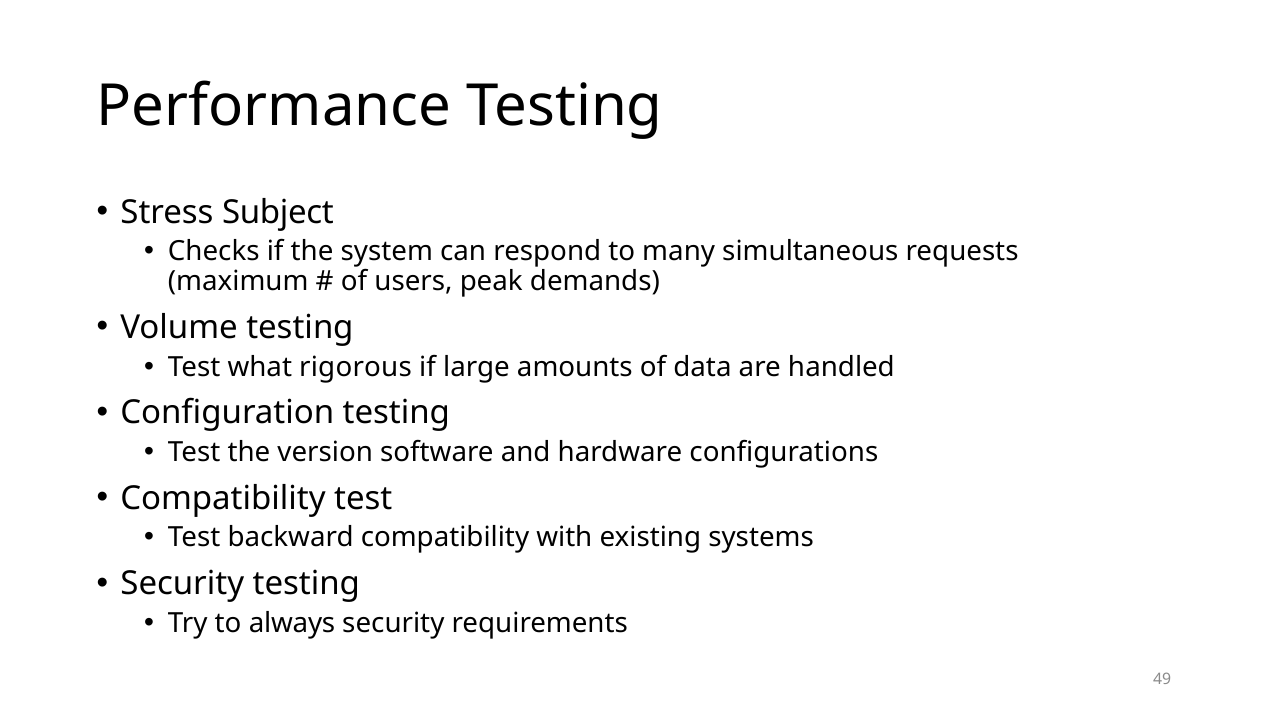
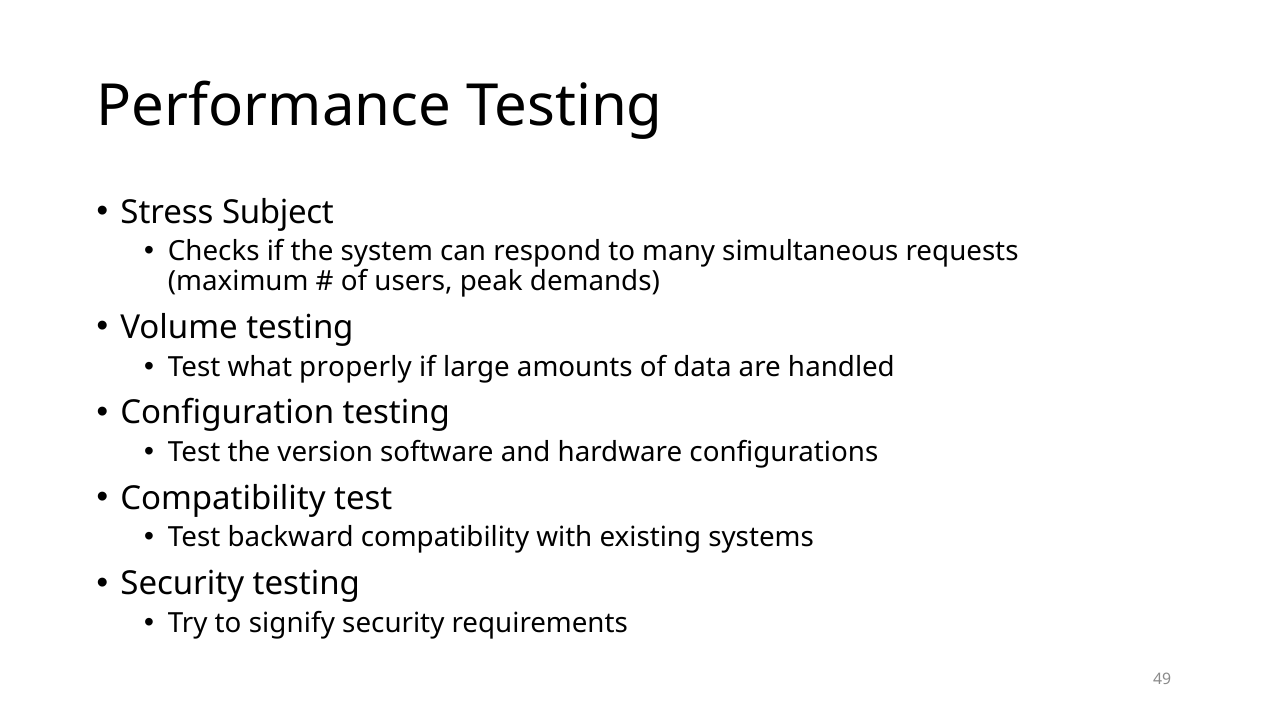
rigorous: rigorous -> properly (356, 367)
always: always -> signify (292, 623)
